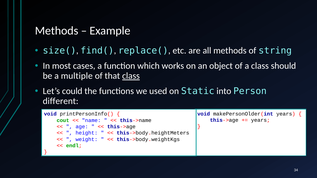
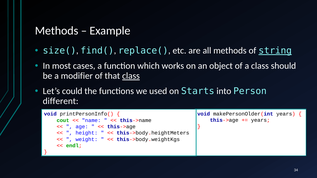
string underline: none -> present (275, 51)
multiple: multiple -> modifier (77, 76)
Static: Static -> Starts (198, 91)
